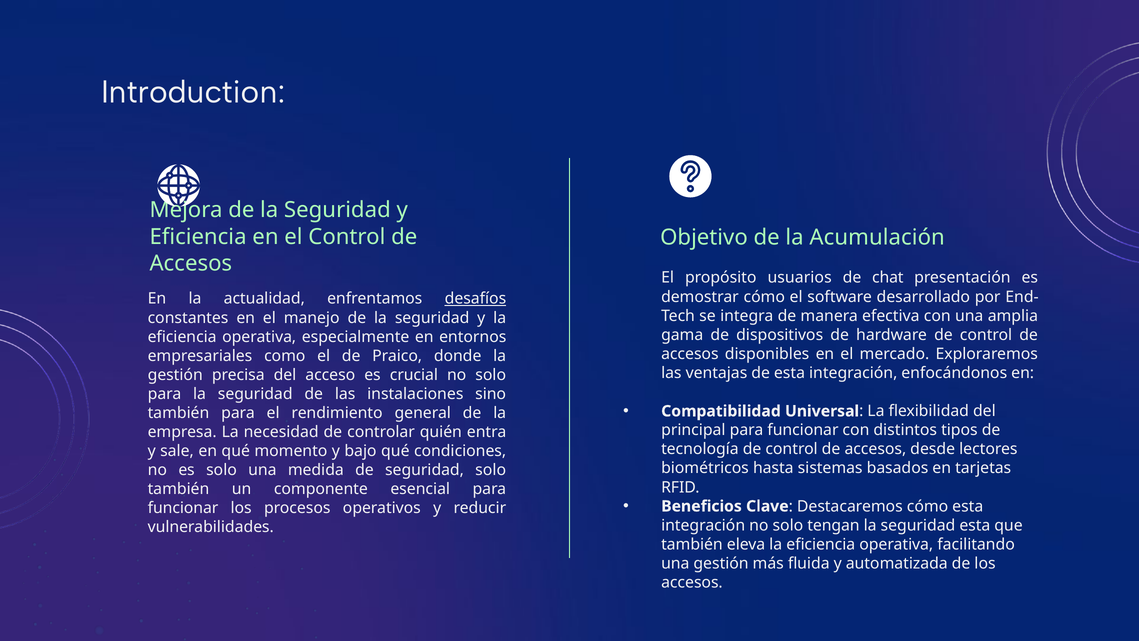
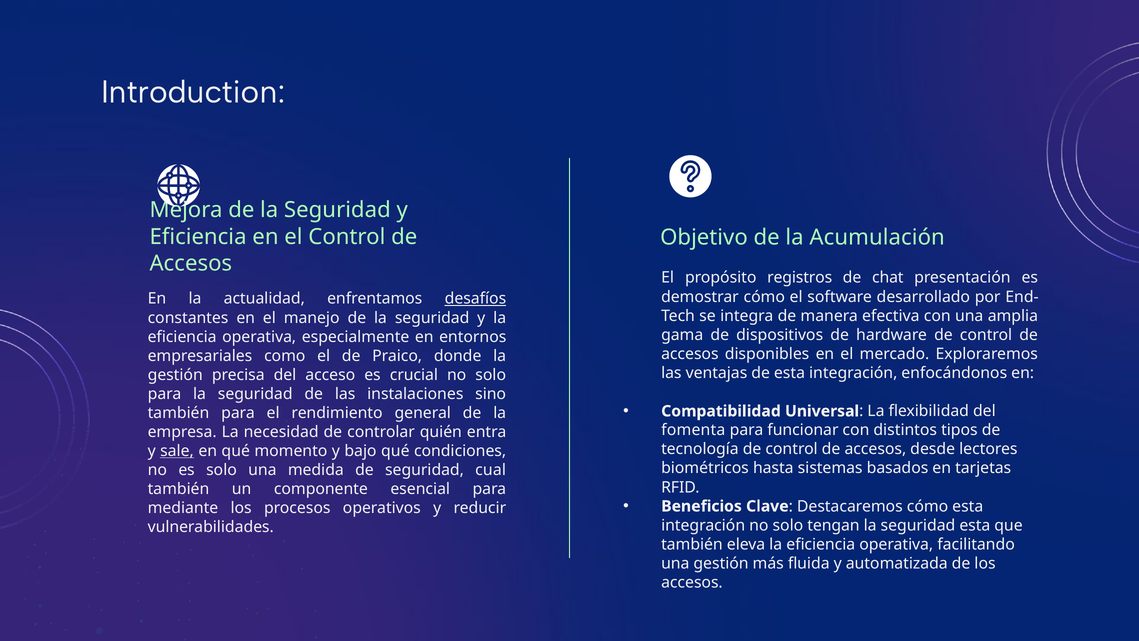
usuarios: usuarios -> registros (800, 277)
principal: principal -> fomenta (693, 430)
sale underline: none -> present (177, 451)
seguridad solo: solo -> cual (491, 470)
funcionar: funcionar -> mediante (183, 508)
